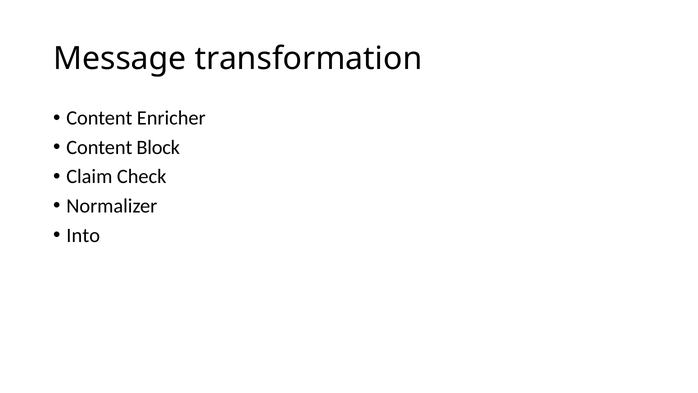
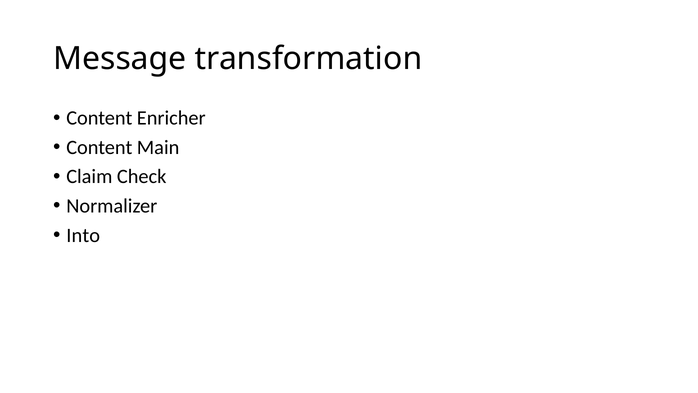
Block: Block -> Main (158, 147)
